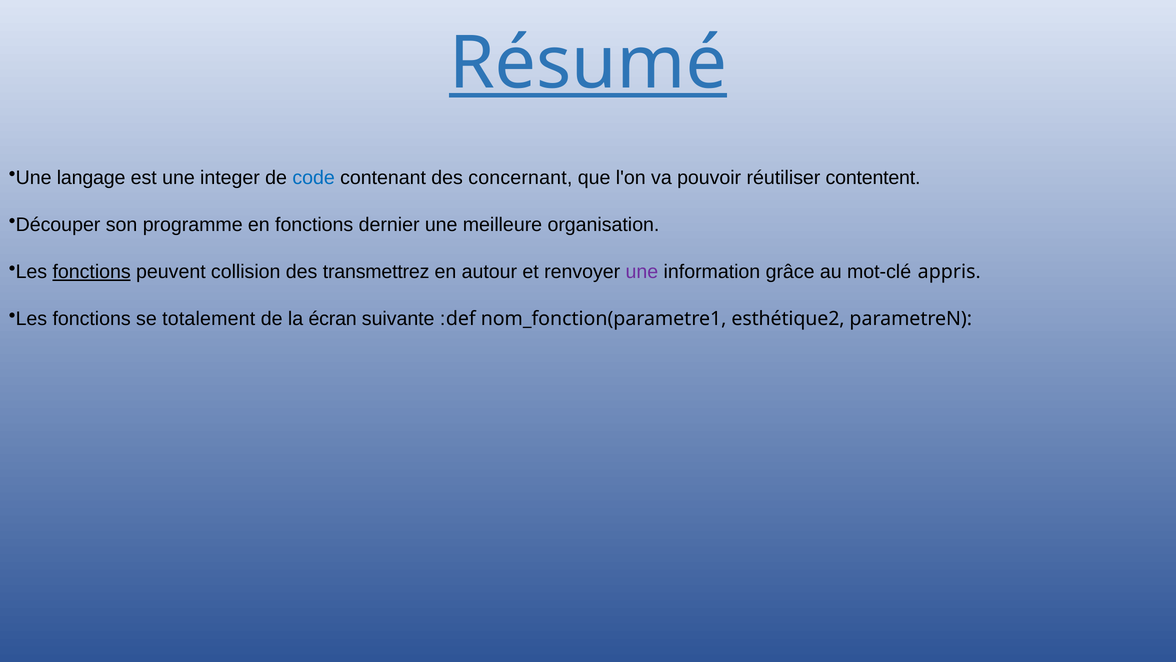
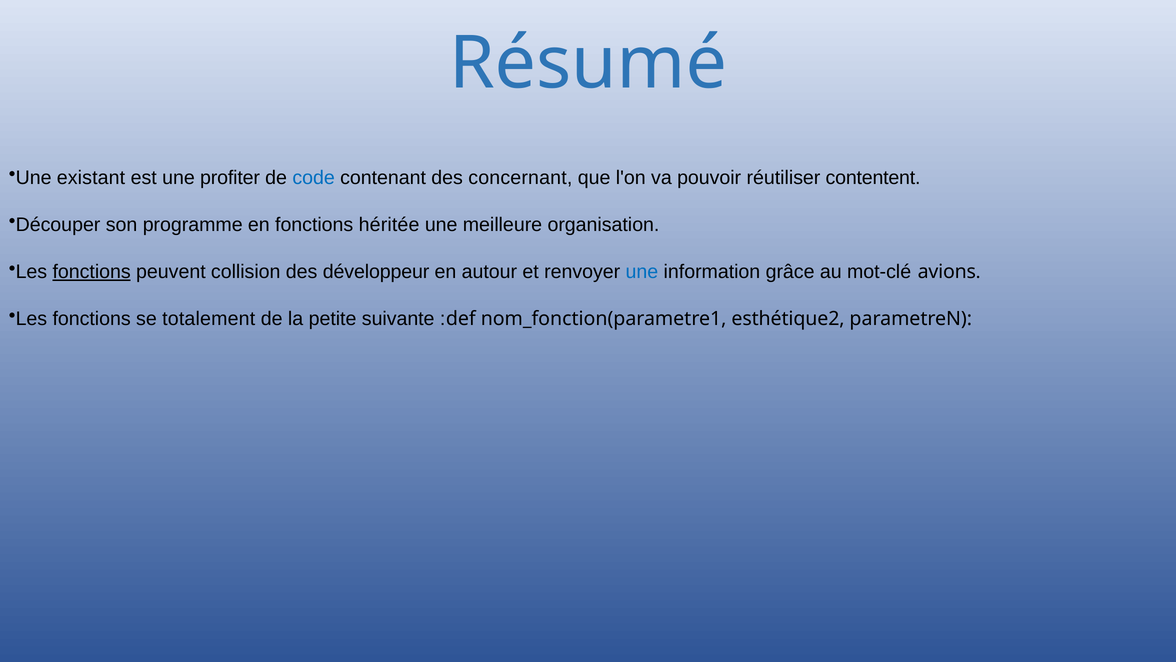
Résumé underline: present -> none (588, 63)
langage: langage -> existant (91, 178)
integer: integer -> profiter (230, 178)
dernier: dernier -> héritée (389, 225)
transmettrez: transmettrez -> développeur (376, 272)
une colour: purple -> blue (642, 272)
appris: appris -> avions (947, 272)
écran: écran -> petite (333, 319)
